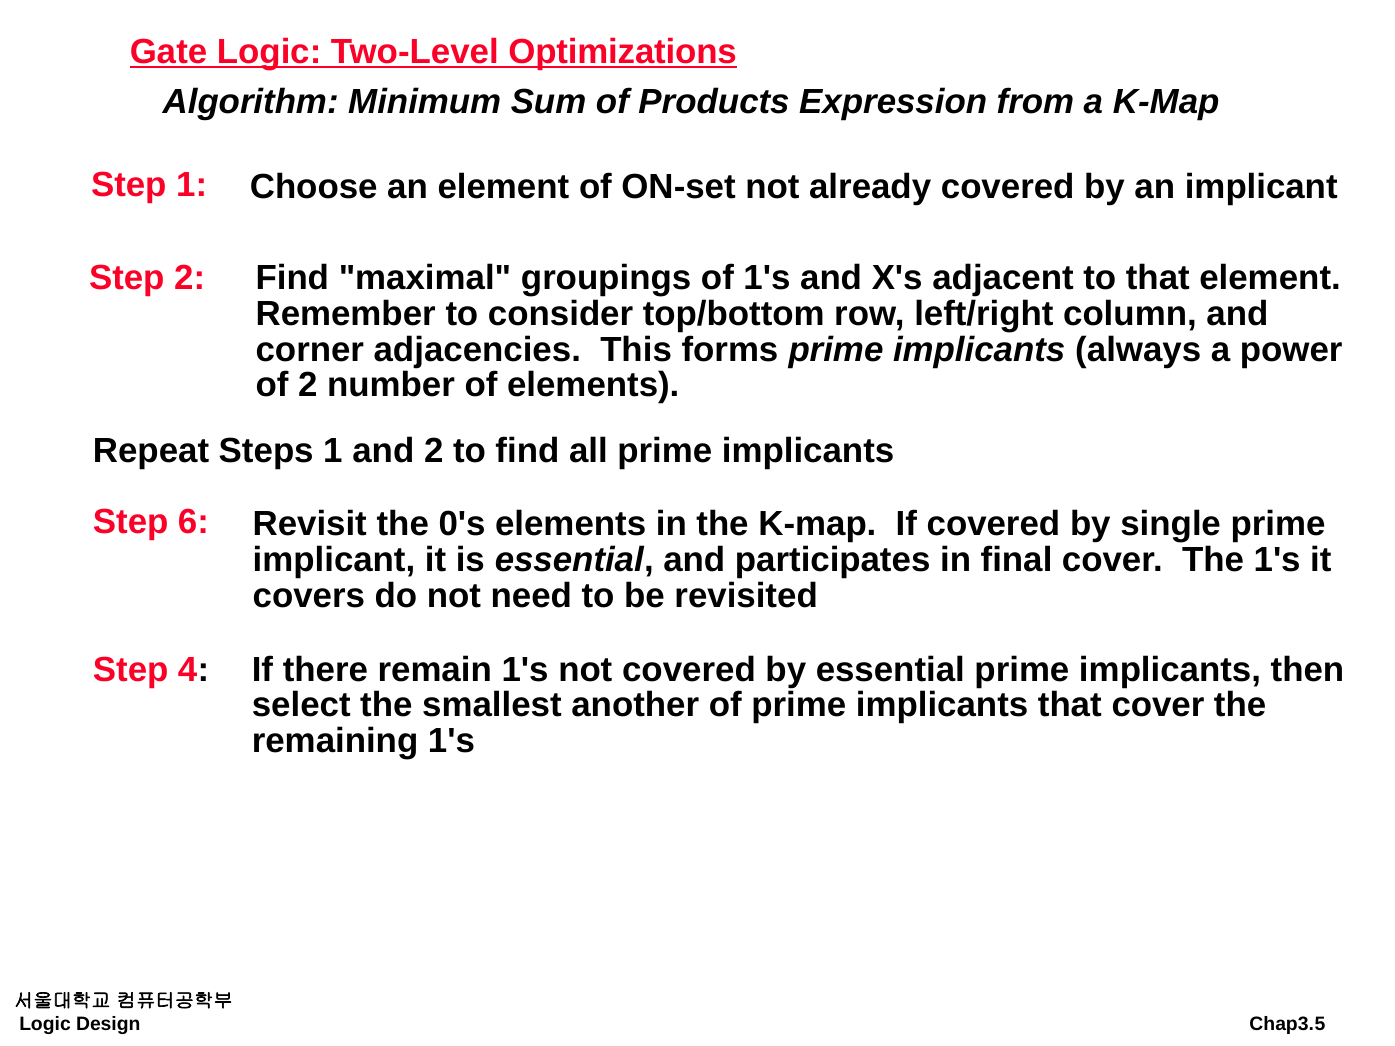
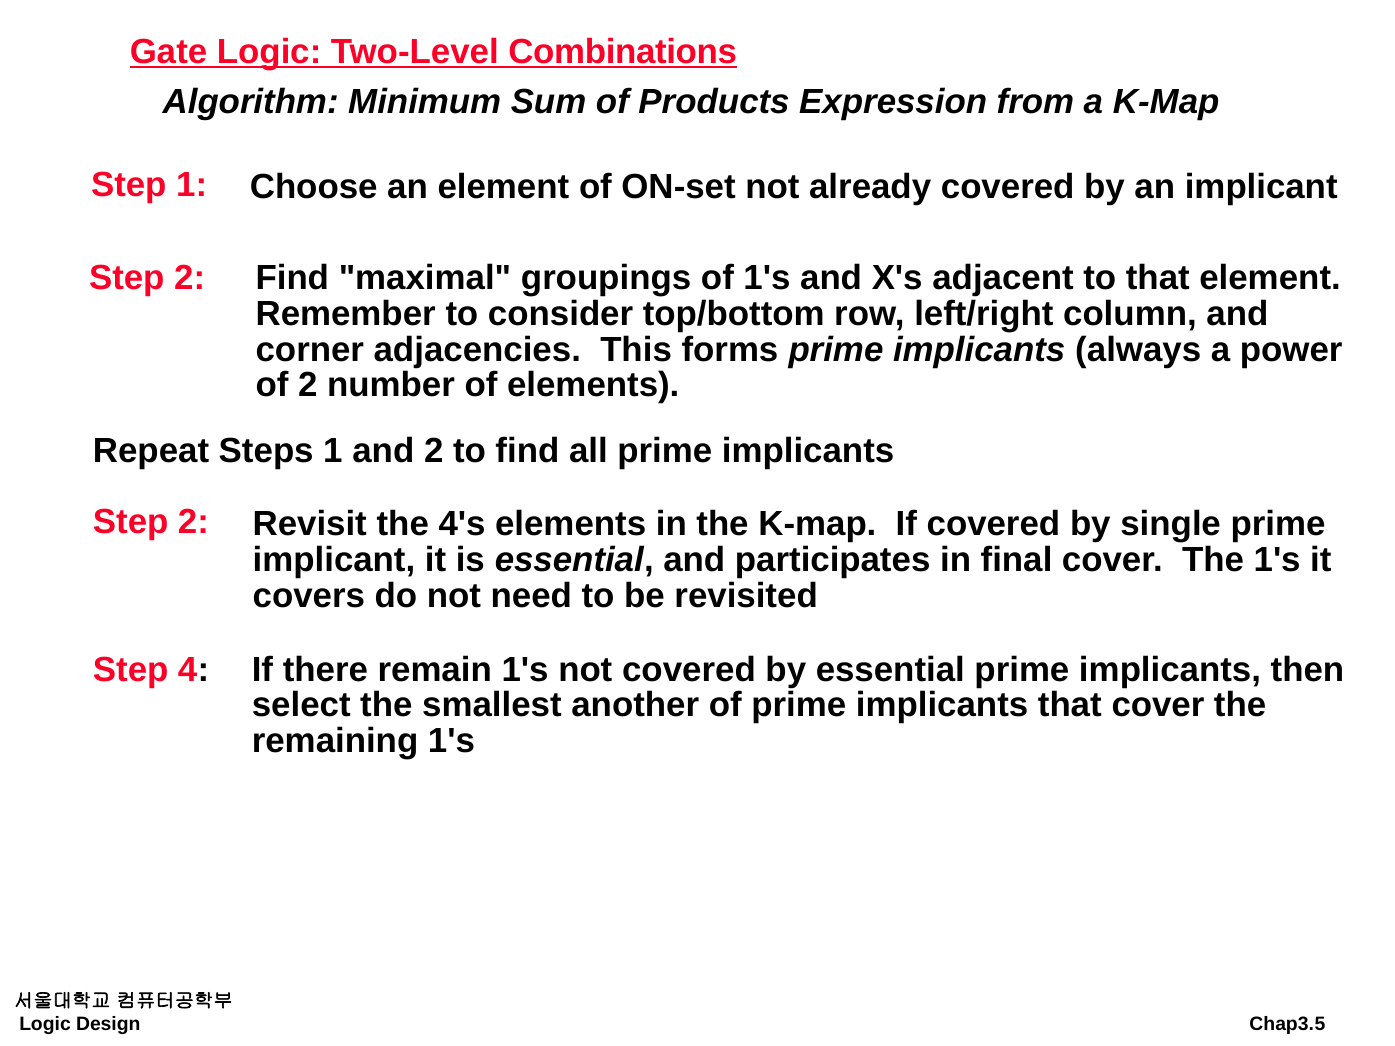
Optimizations: Optimizations -> Combinations (623, 52)
6: 6 -> 2 (194, 522)
0's: 0's -> 4's (462, 525)
